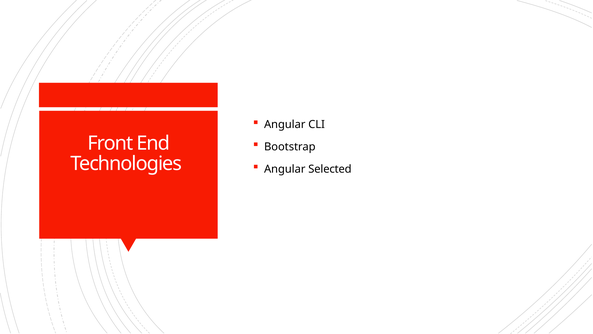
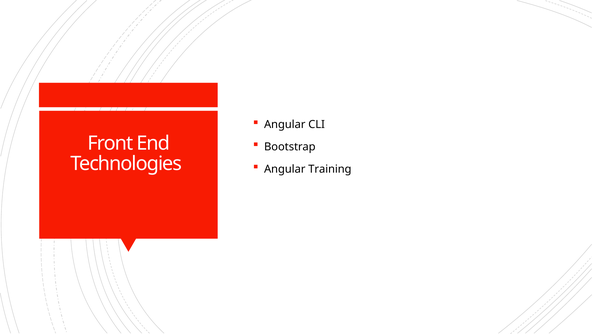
Selected: Selected -> Training (330, 169)
